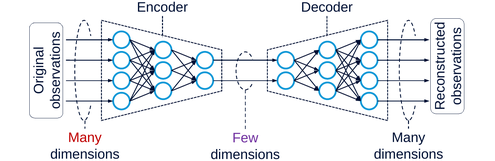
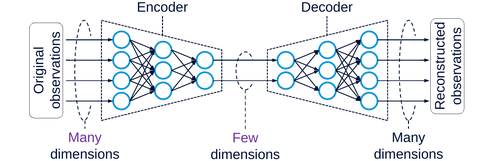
Many colour: red -> purple (85, 138)
